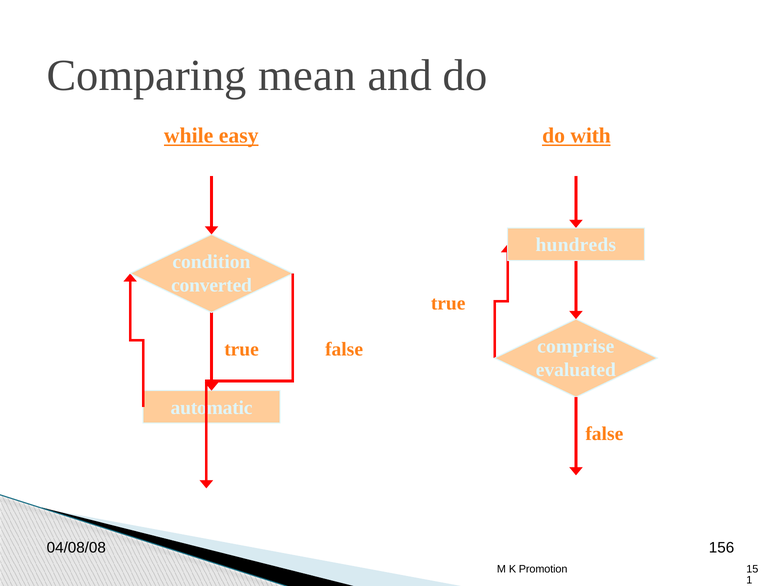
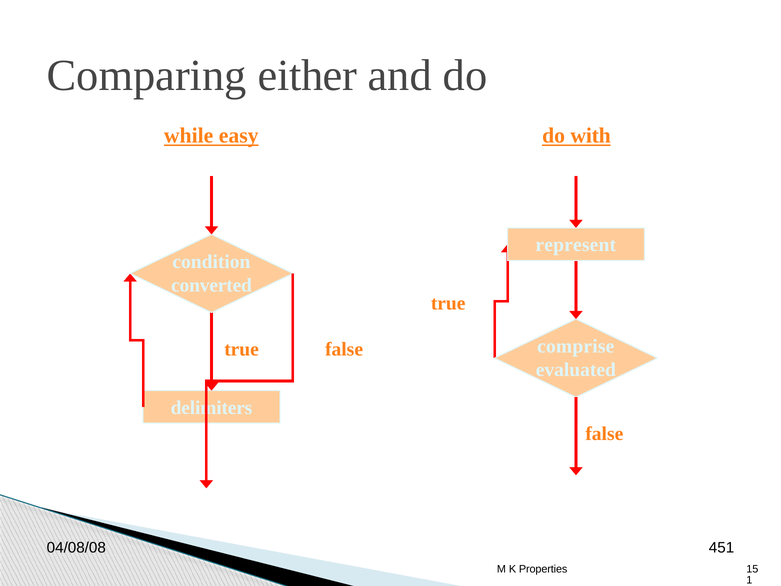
mean: mean -> either (307, 75)
hundreds: hundreds -> represent (576, 245)
automatic: automatic -> delimiters (212, 408)
156: 156 -> 451 (722, 547)
Promotion: Promotion -> Properties (543, 569)
